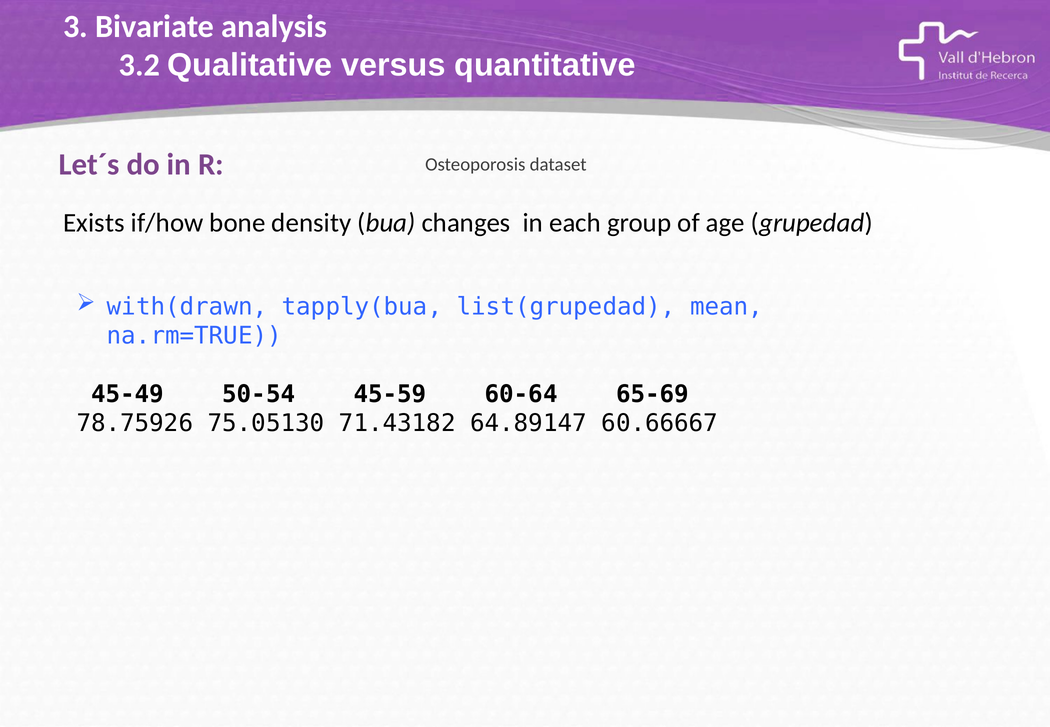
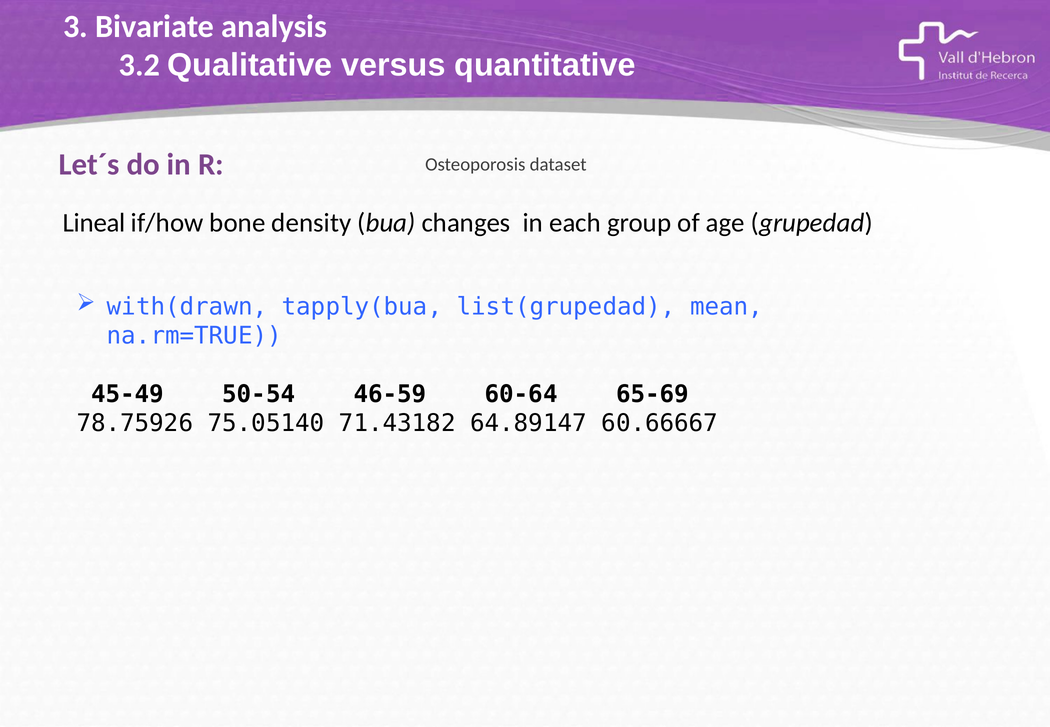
Exists: Exists -> Lineal (94, 223)
45-59: 45-59 -> 46-59 (390, 394)
75.05130: 75.05130 -> 75.05140 (266, 423)
